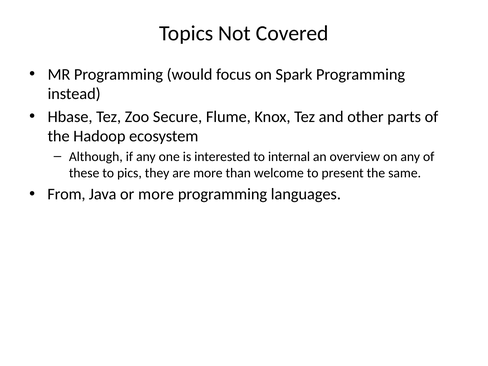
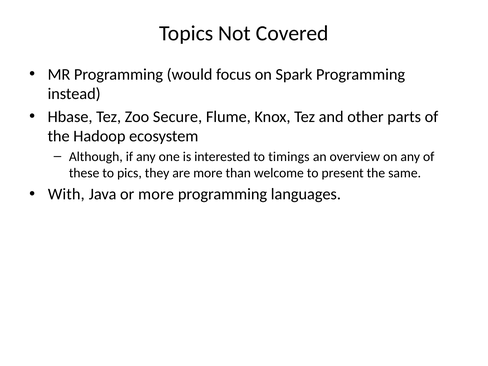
internal: internal -> timings (289, 157)
From: From -> With (66, 194)
